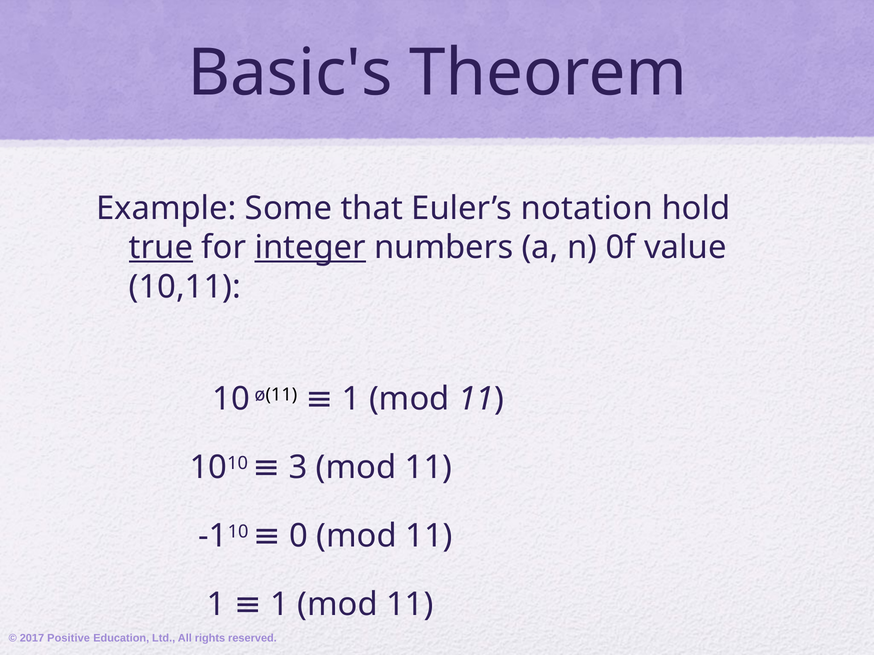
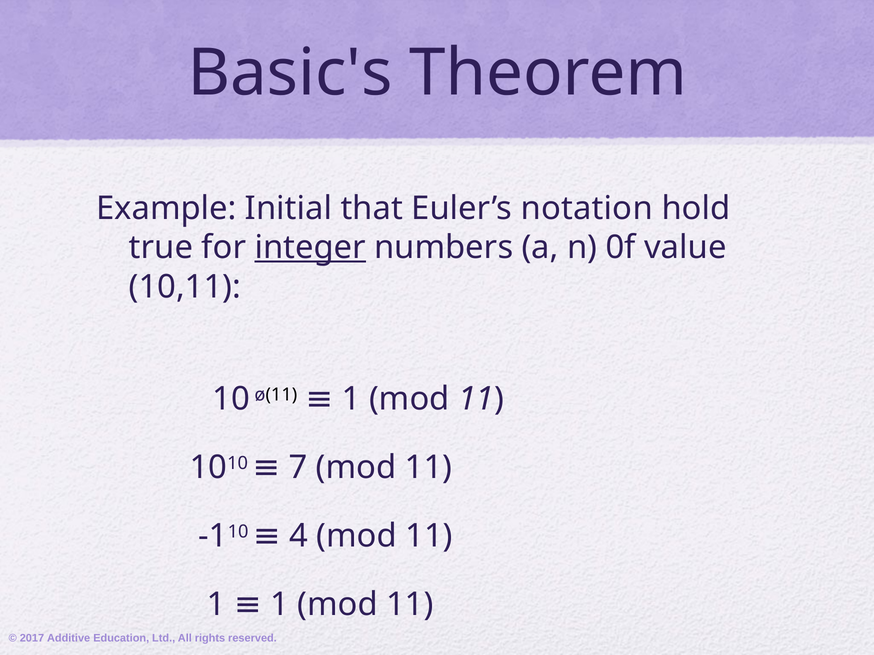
Some: Some -> Initial (289, 208)
true underline: present -> none (161, 248)
3: 3 -> 7 (298, 468)
0: 0 -> 4 (299, 536)
Positive: Positive -> Additive (69, 639)
